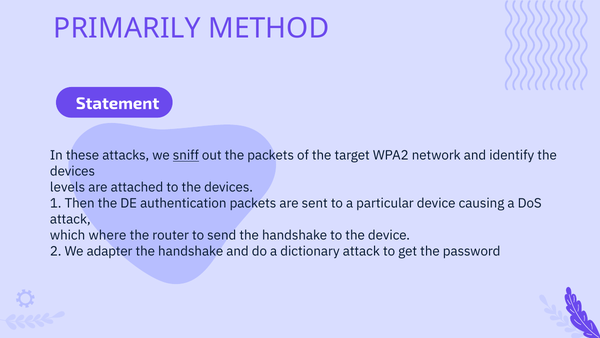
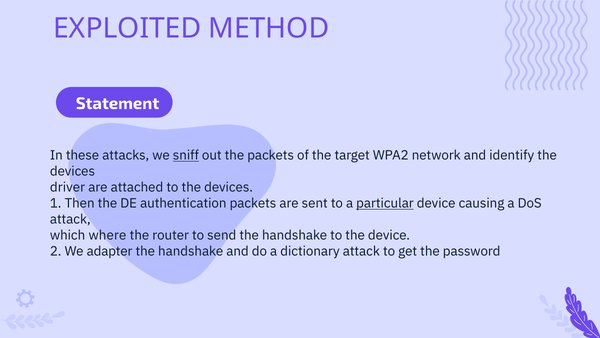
PRIMARILY: PRIMARILY -> EXPLOITED (127, 29)
levels: levels -> driver (68, 187)
particular underline: none -> present (385, 203)
